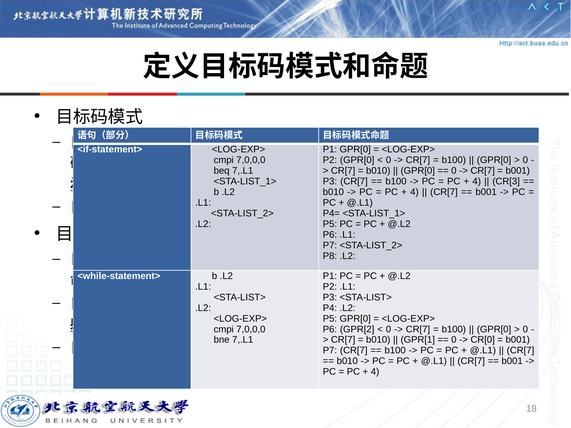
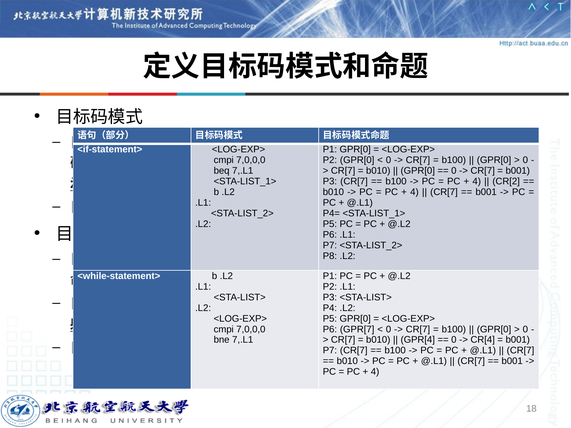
CR[3: CR[3 -> CR[2 (506, 181)
GPR[2: GPR[2 -> GPR[7 (357, 329)
GPR[1: GPR[1 -> GPR[4 (418, 340)
CR[0: CR[0 -> CR[4 (483, 340)
